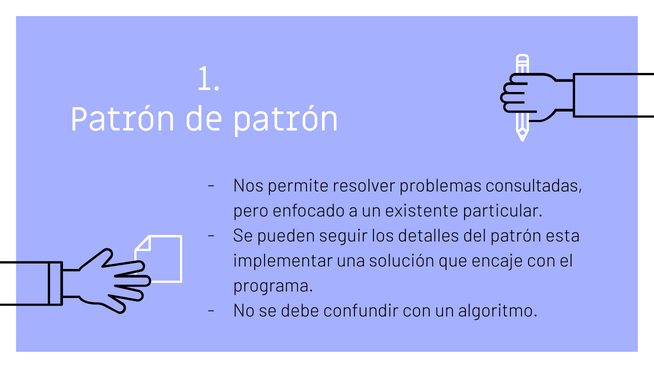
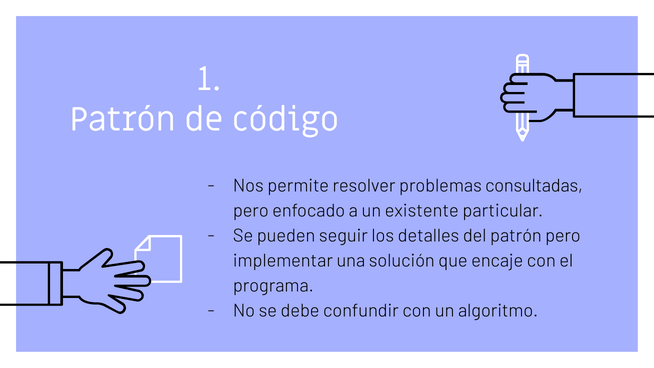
de patrón: patrón -> código (286, 120)
patrón esta: esta -> pero (563, 236)
